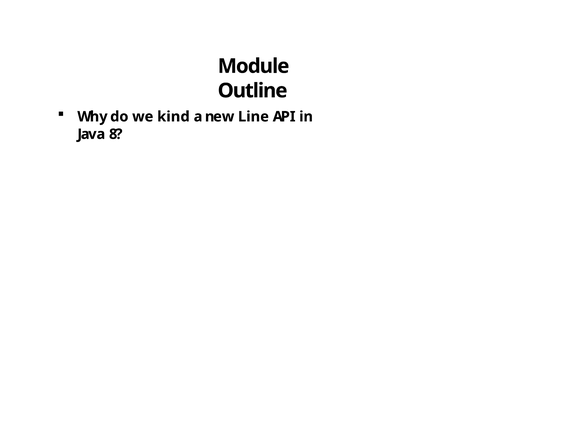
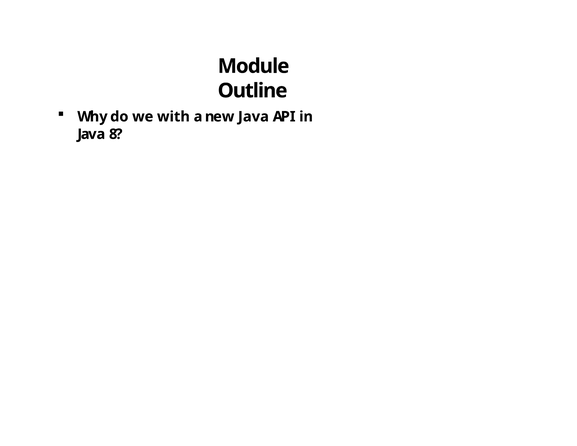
kind: kind -> with (173, 117)
new Line: Line -> Java (253, 117)
